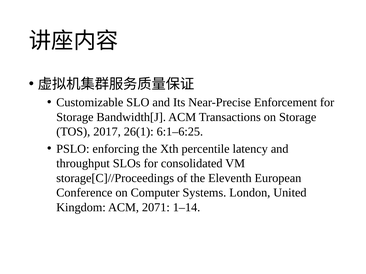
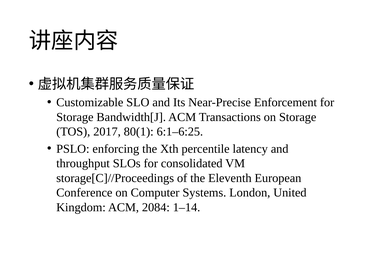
26(1: 26(1 -> 80(1 (139, 132)
2071: 2071 -> 2084 (156, 208)
